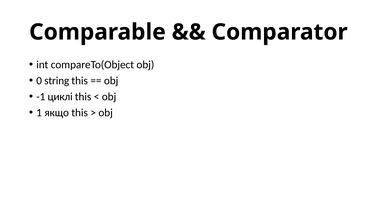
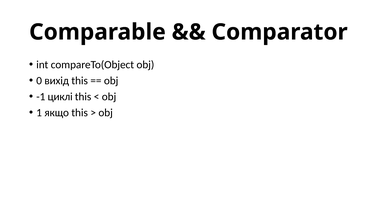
string: string -> вихід (57, 81)
